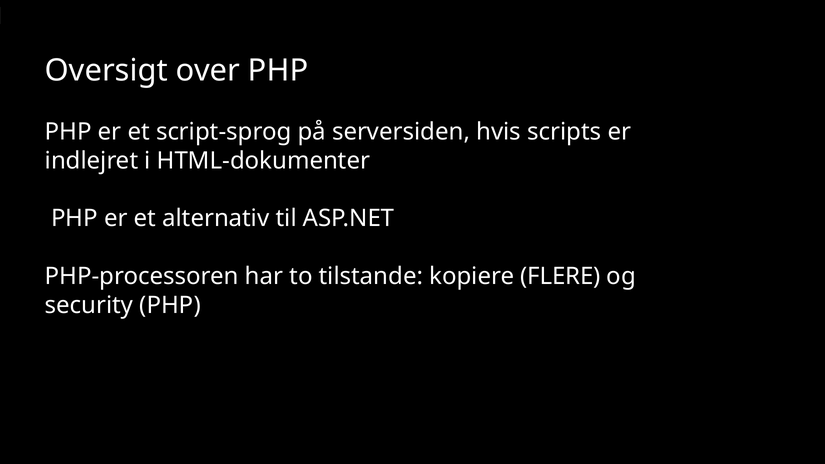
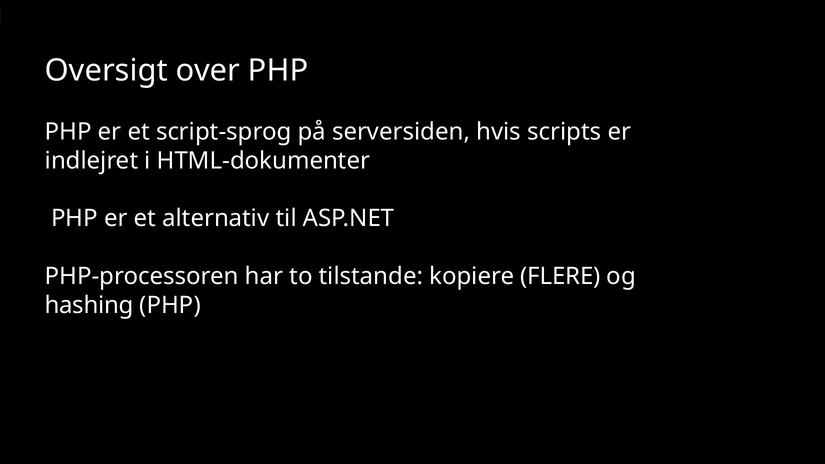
security: security -> hashing (89, 305)
